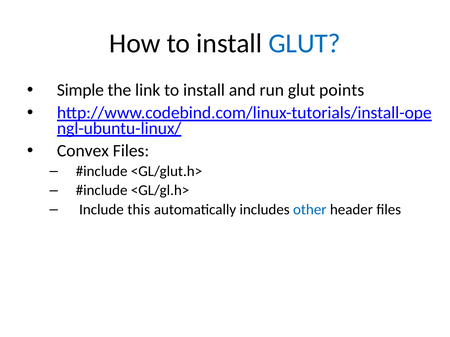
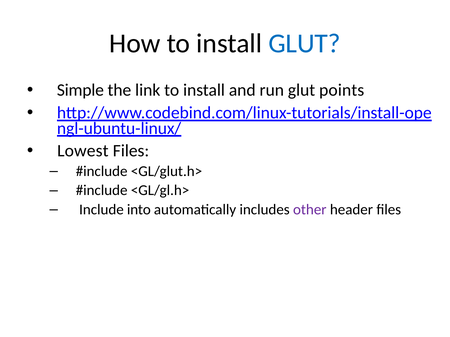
Convex: Convex -> Lowest (83, 151)
this: this -> into (139, 210)
other colour: blue -> purple (310, 210)
